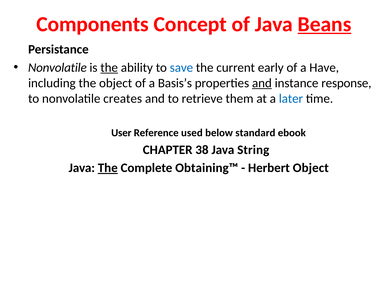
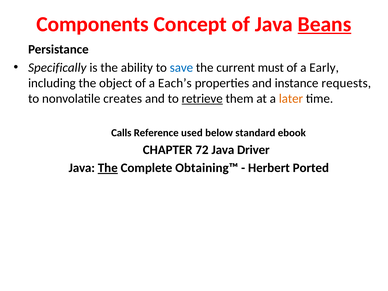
Nonvolatile: Nonvolatile -> Specifically (57, 68)
the underline: present -> none (109, 68)
early: early -> must (271, 68)
Have: Have -> Early (324, 68)
Basis’s: Basis’s -> Each’s (175, 83)
and underline: present -> none (262, 83)
response: response -> requests (346, 83)
retrieve underline: none -> present (202, 99)
later colour: blue -> orange (291, 99)
User: User -> Calls (121, 133)
38: 38 -> 72 (202, 150)
String: String -> Driver (253, 150)
Herbert Object: Object -> Ported (311, 168)
